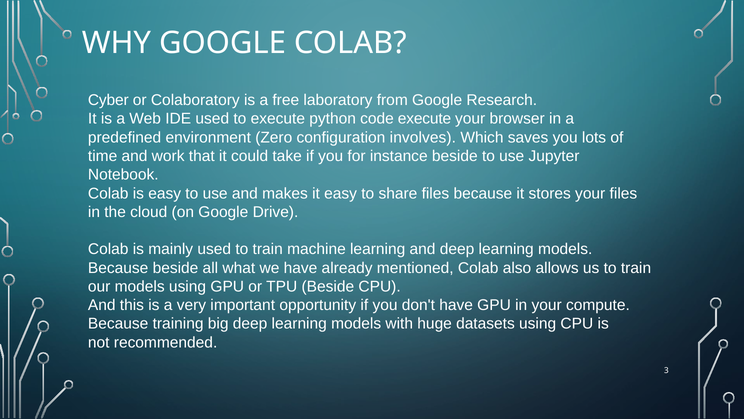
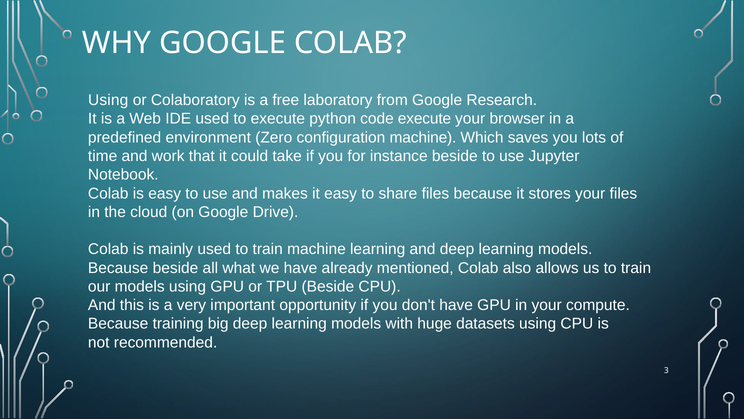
Cyber: Cyber -> Using (108, 100)
configuration involves: involves -> machine (423, 137)
